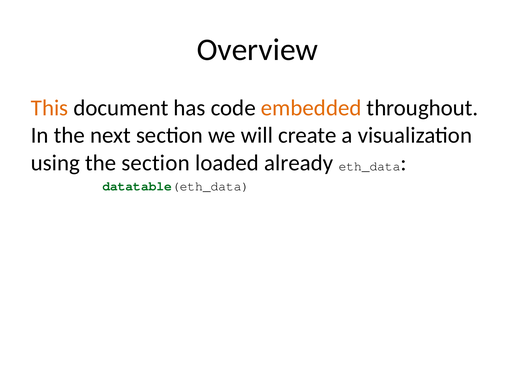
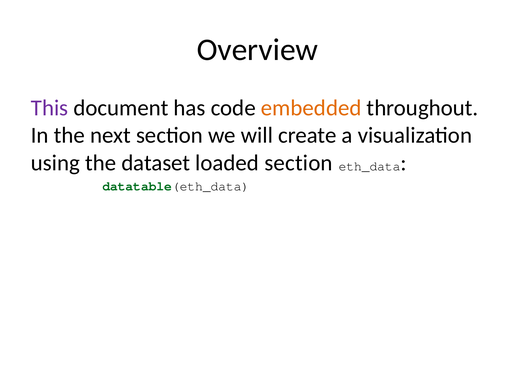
This colour: orange -> purple (50, 108)
the section: section -> dataset (156, 163)
loaded already: already -> section (299, 163)
